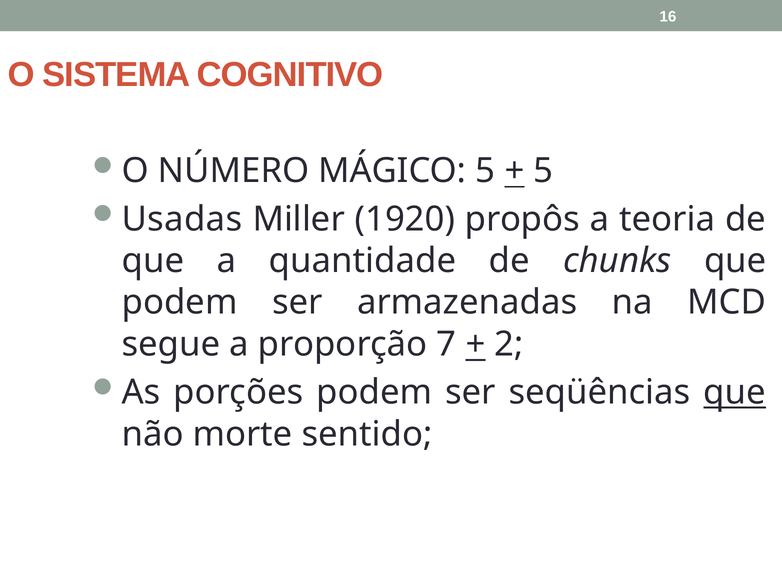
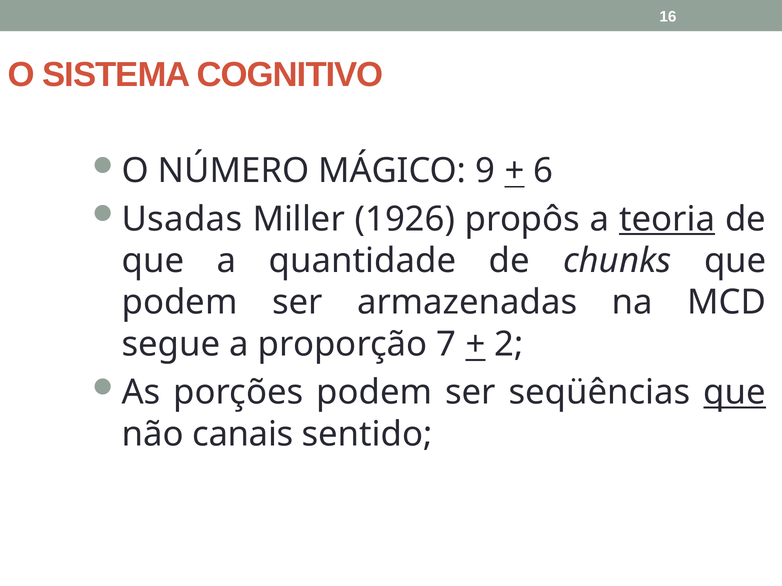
MÁGICO 5: 5 -> 9 (485, 171)
5: 5 -> 6 (543, 171)
1920: 1920 -> 1926 (405, 219)
teoria underline: none -> present (667, 219)
morte: morte -> canais (243, 434)
